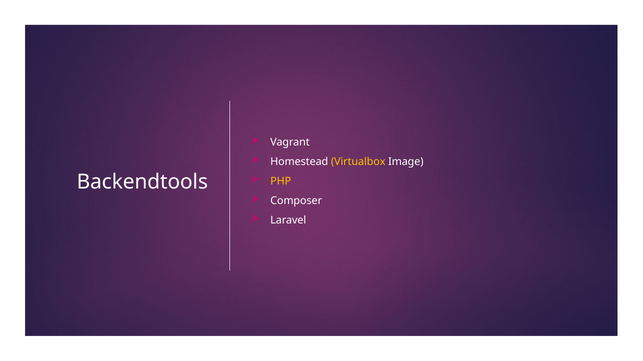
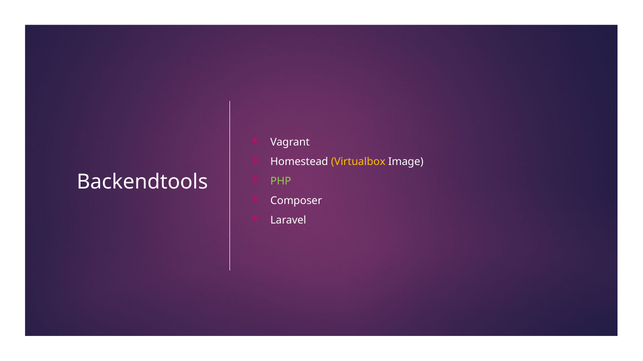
PHP colour: yellow -> light green (281, 182)
